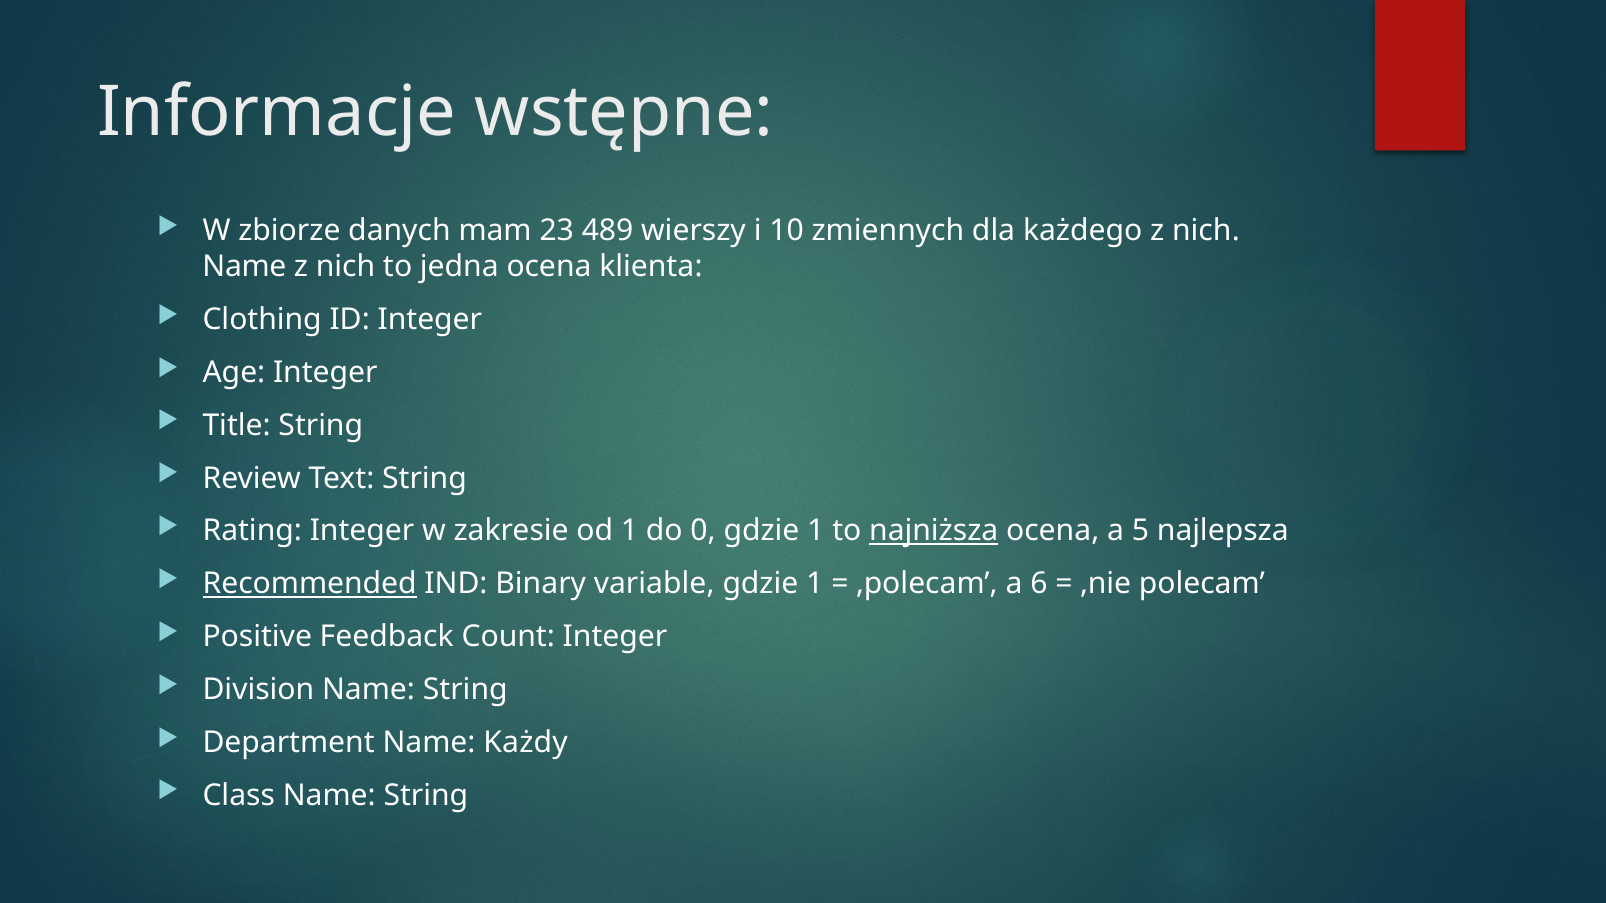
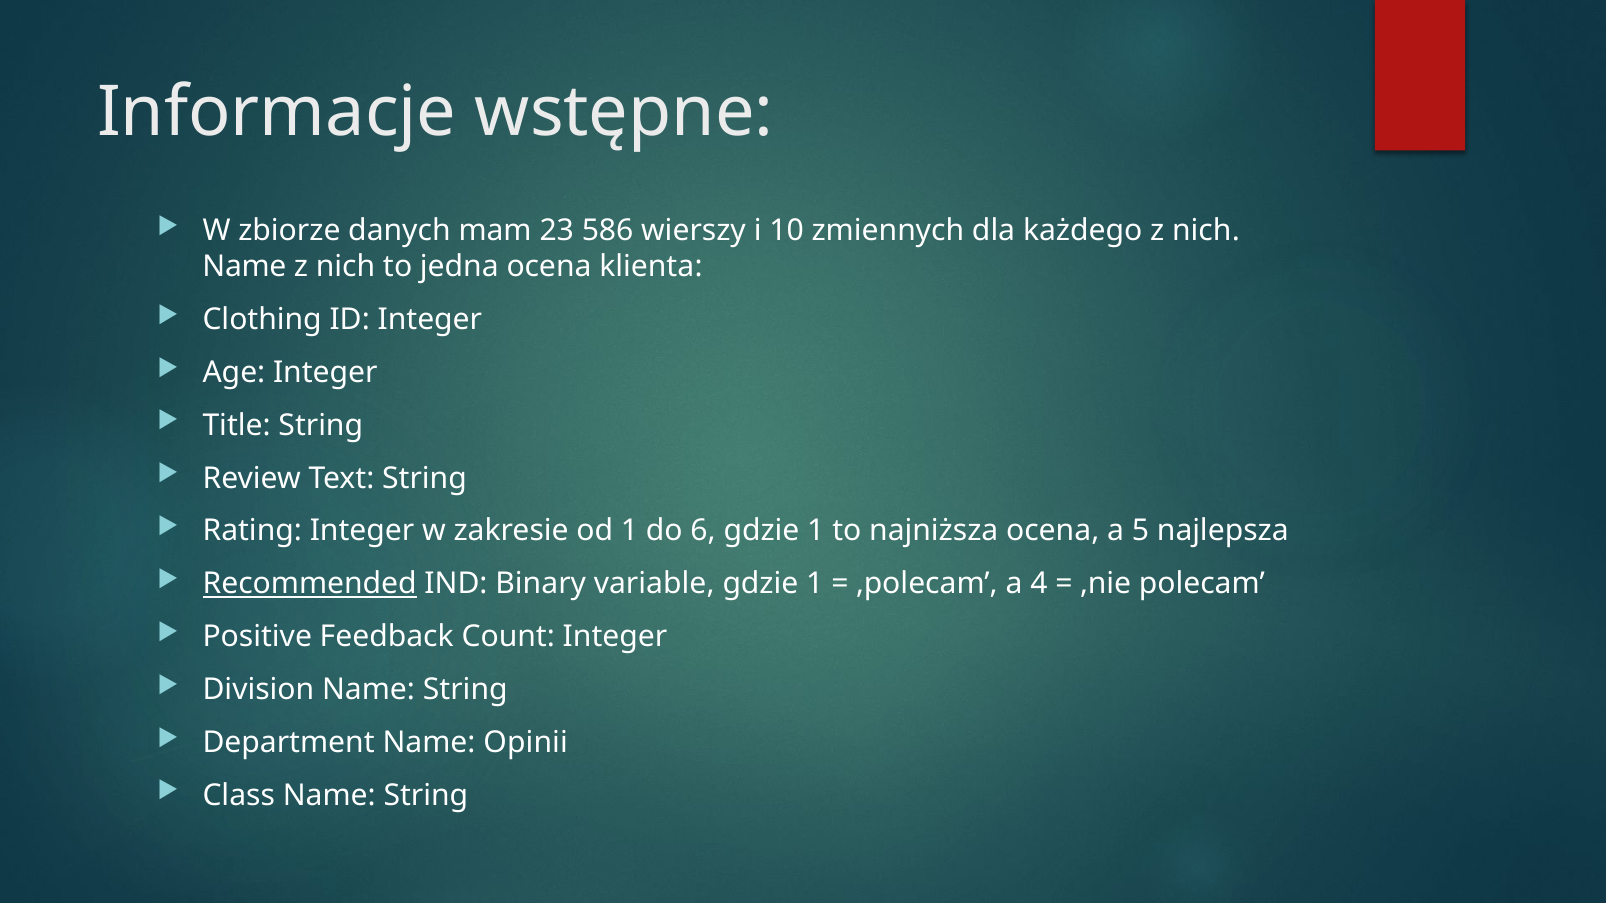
489: 489 -> 586 (608, 231)
0: 0 -> 6 (703, 531)
najniższa underline: present -> none (934, 531)
6: 6 -> 4 (1039, 584)
Każdy: Każdy -> Opinii (526, 743)
